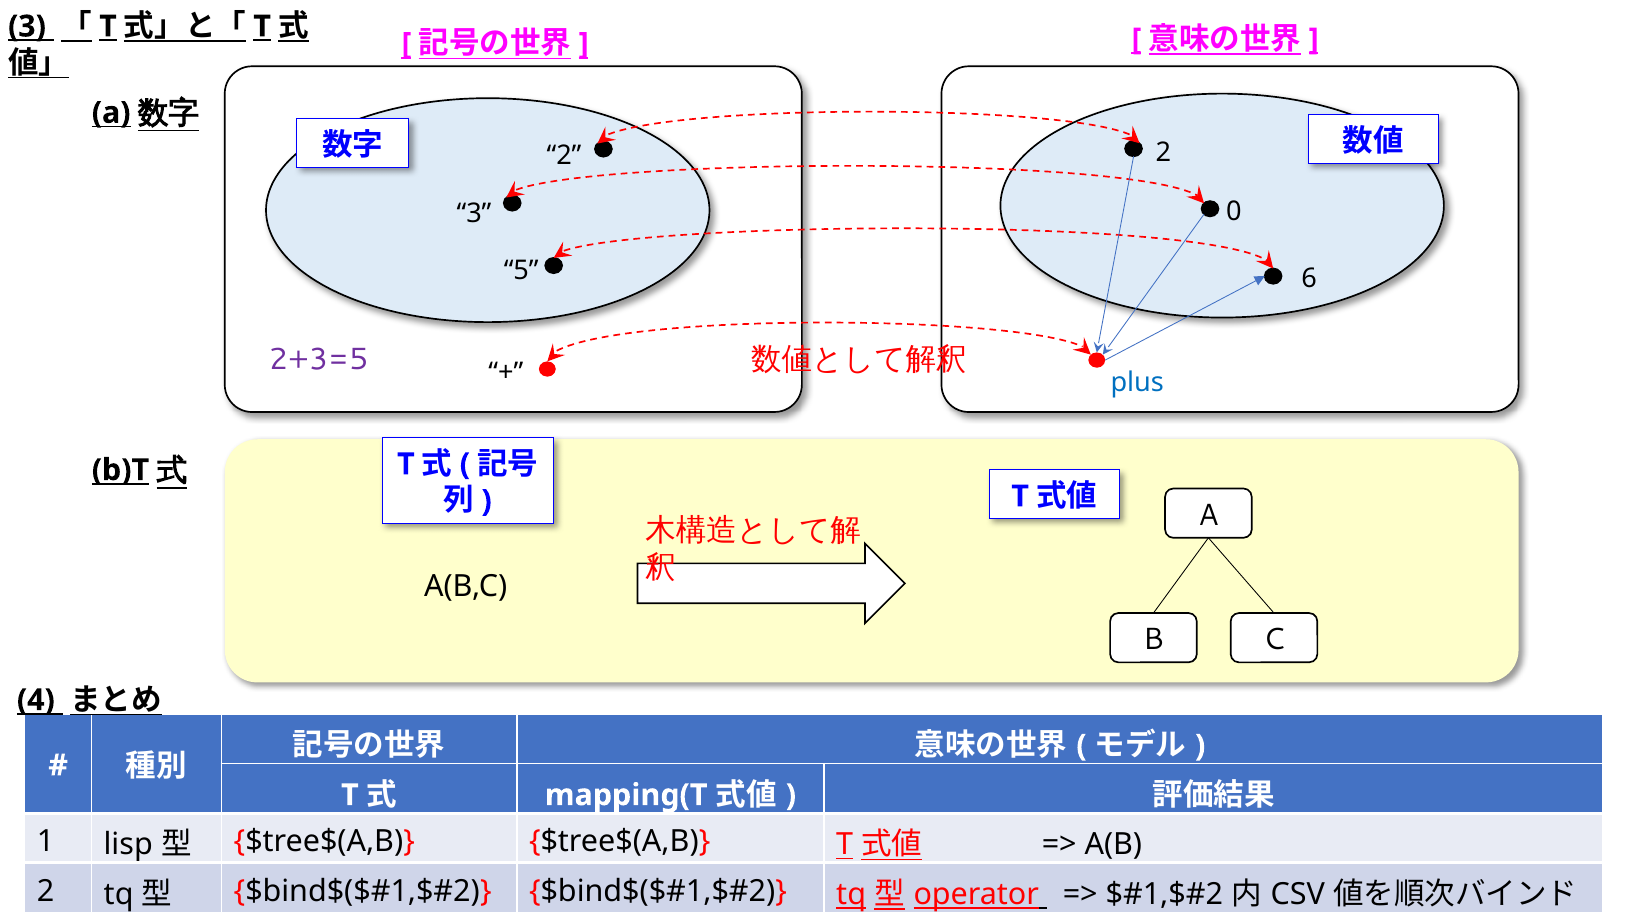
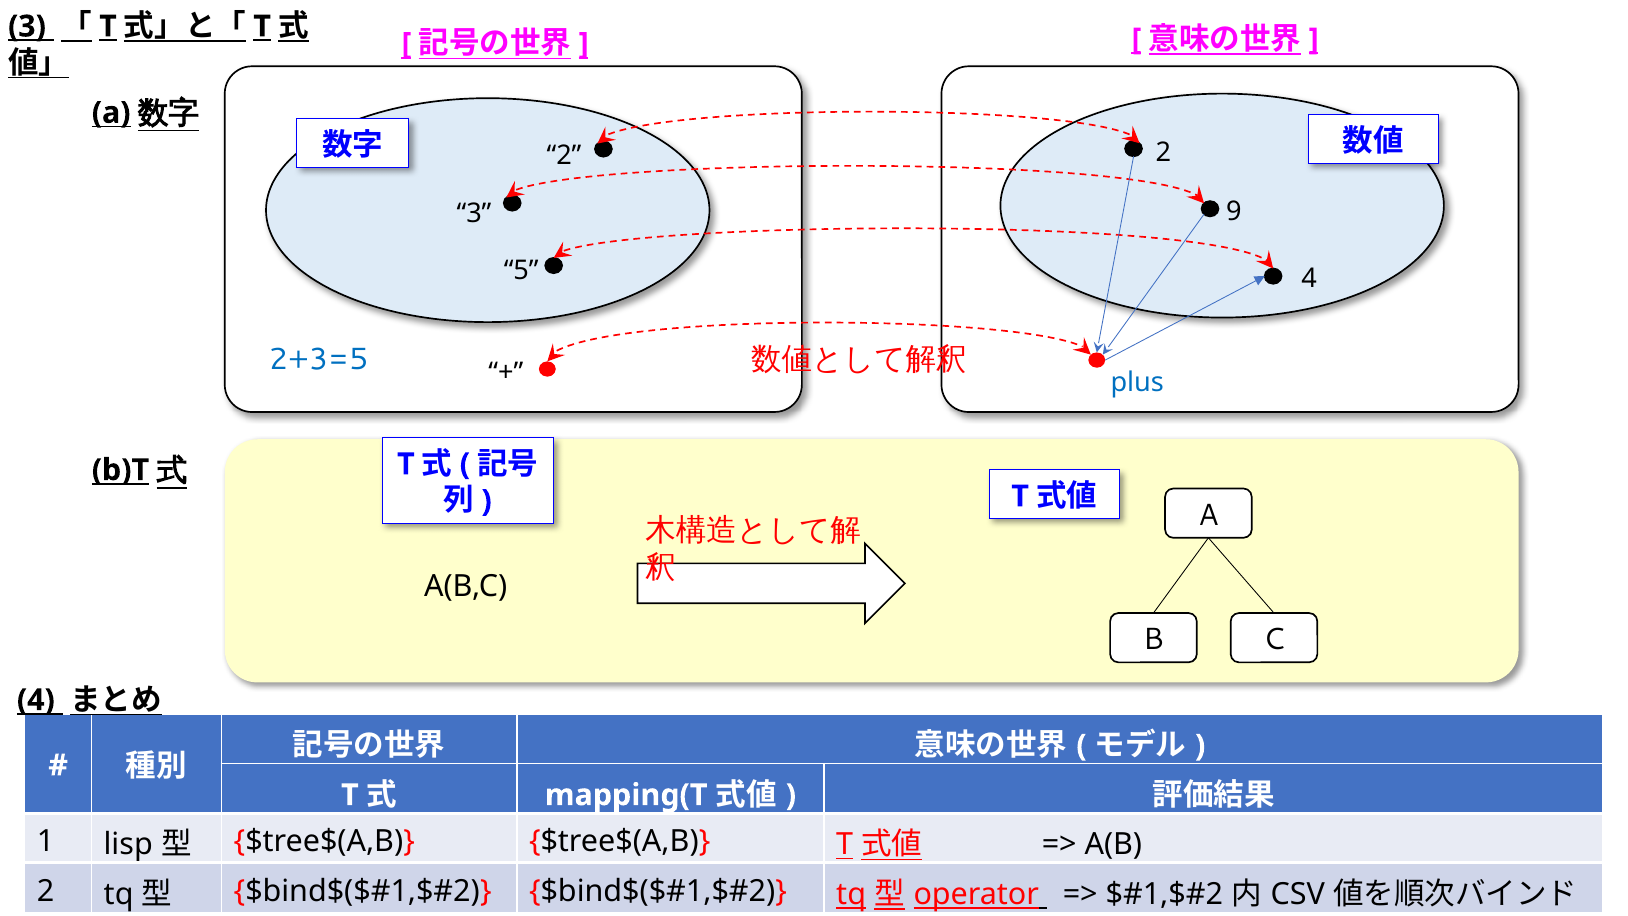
0: 0 -> 9 (1234, 211)
5 6: 6 -> 4 (1309, 278)
2+3=5 colour: purple -> blue (319, 359)
